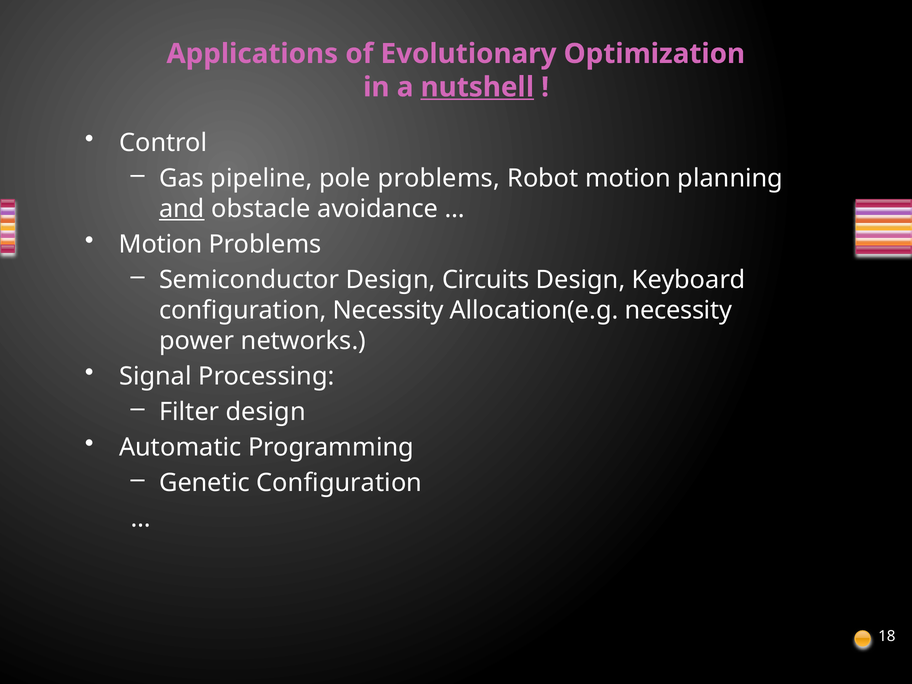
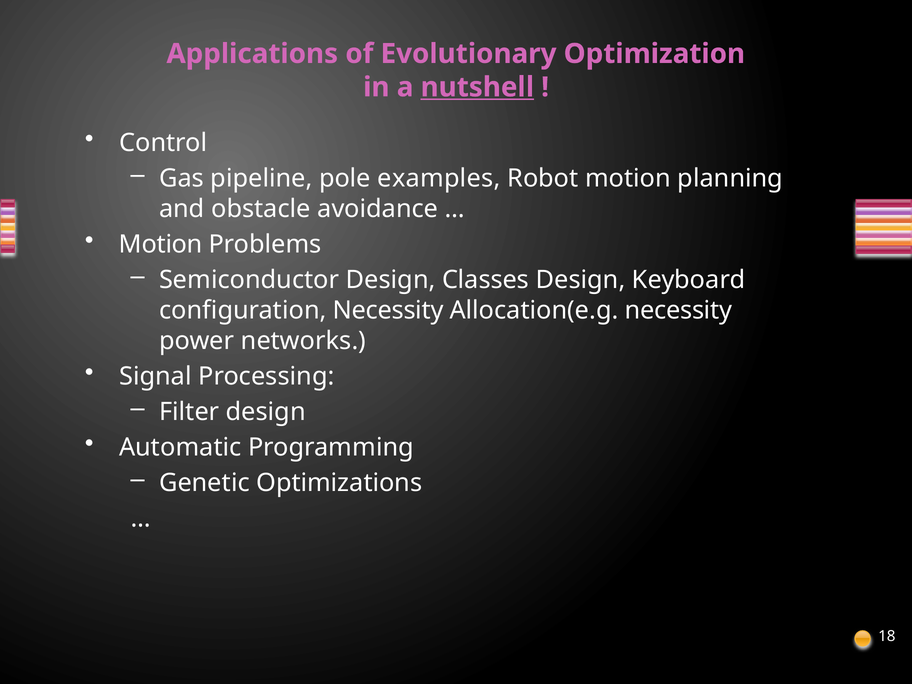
pole problems: problems -> examples (439, 179)
and underline: present -> none (182, 209)
Circuits: Circuits -> Classes (486, 280)
Genetic Configuration: Configuration -> Optimizations (339, 483)
